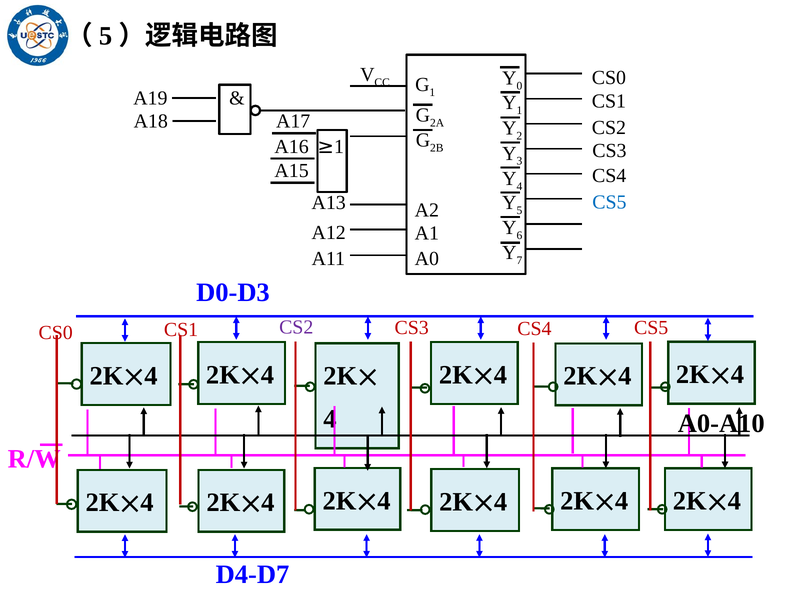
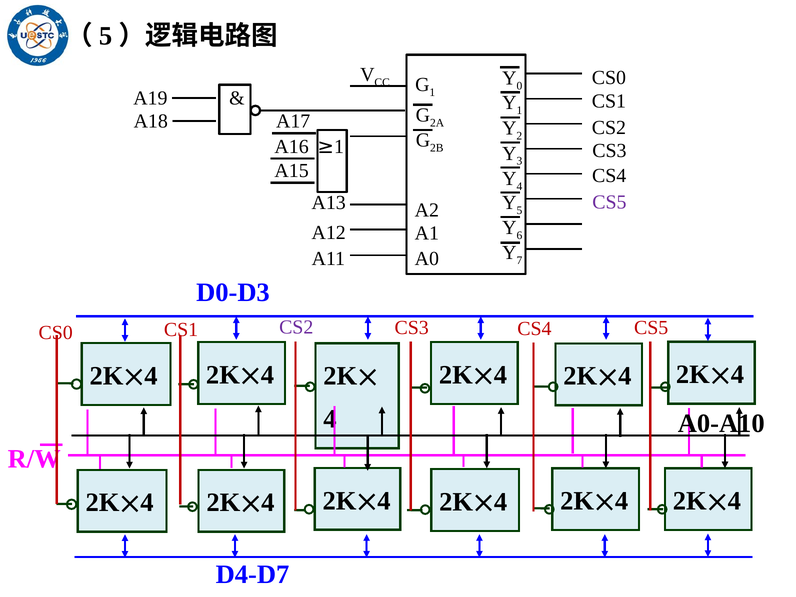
CS5 colour: blue -> purple (609, 202)
